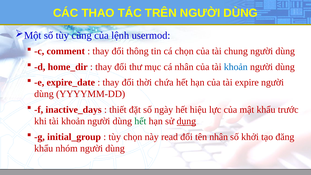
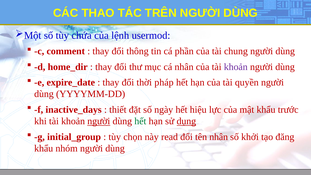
cũng: cũng -> chứa (82, 35)
cá chọn: chọn -> phần (184, 51)
khoản colour: blue -> purple (236, 67)
chứa: chứa -> pháp (164, 82)
expire: expire -> quyền (247, 82)
người underline: none -> present (99, 121)
